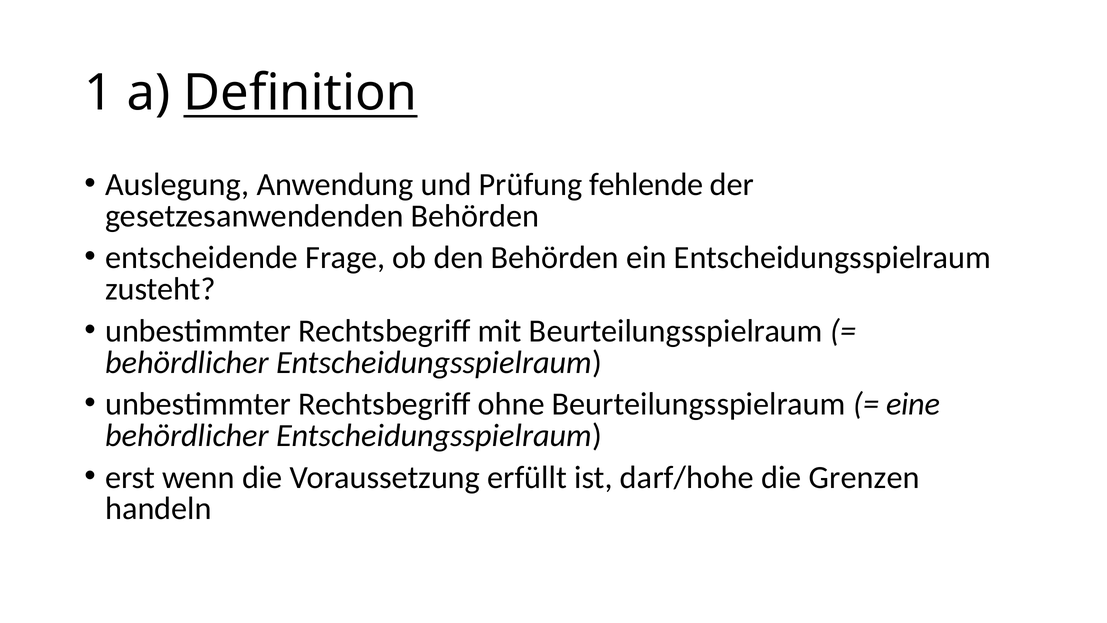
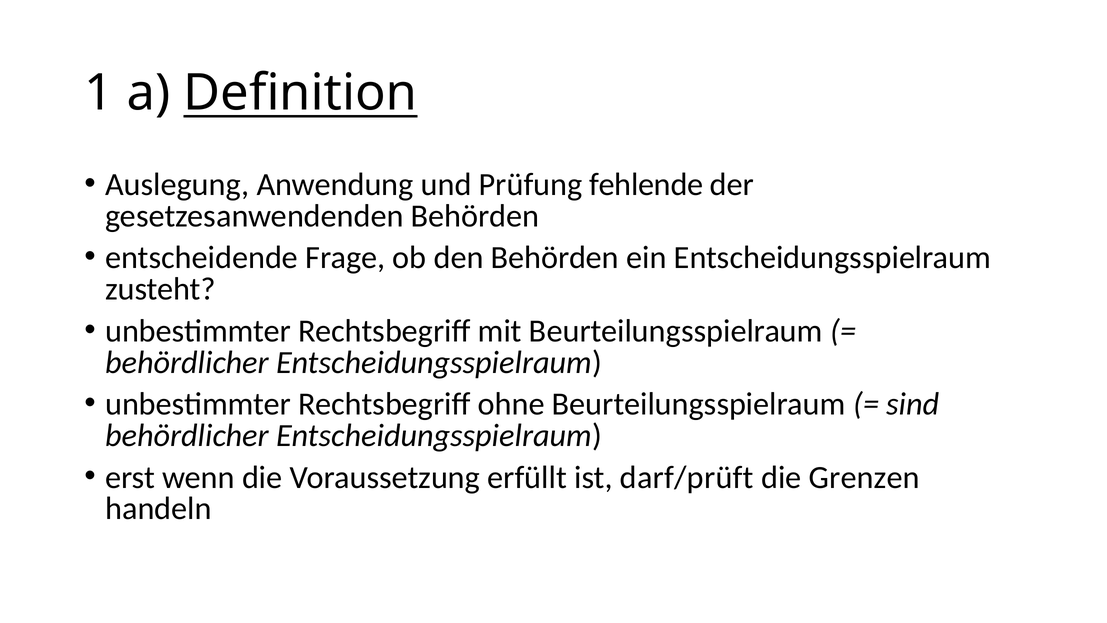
eine: eine -> sind (913, 404)
darf/hohe: darf/hohe -> darf/prüft (687, 477)
